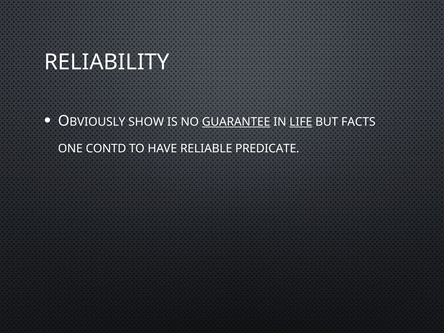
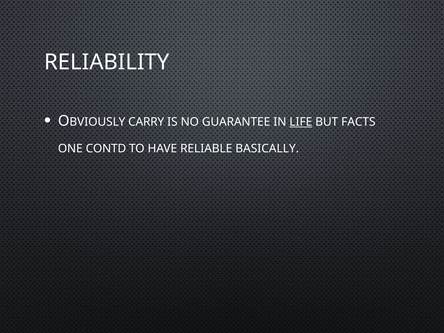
SHOW: SHOW -> CARRY (146, 122)
GUARANTEE underline: present -> none (236, 122)
PREDICATE: PREDICATE -> BASICALLY (267, 149)
